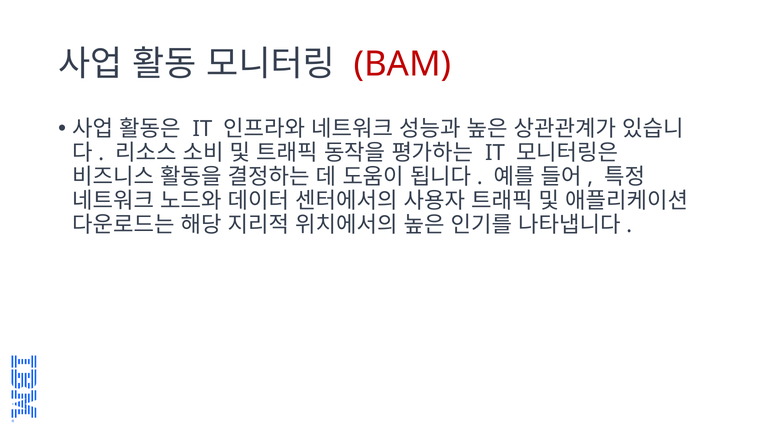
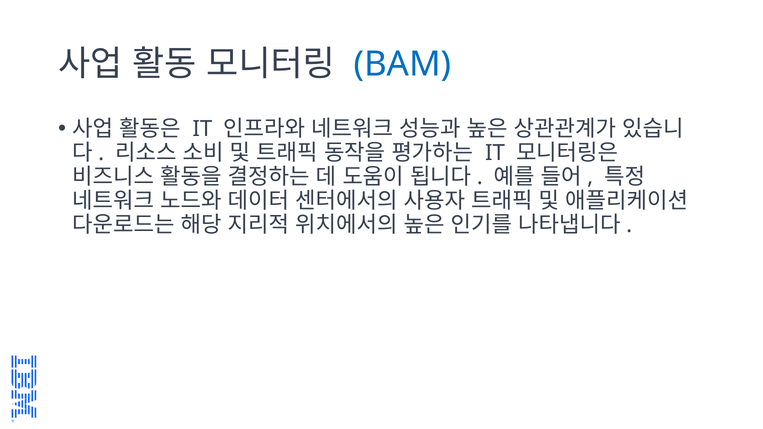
BAM colour: red -> blue (402, 64)
